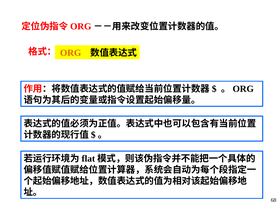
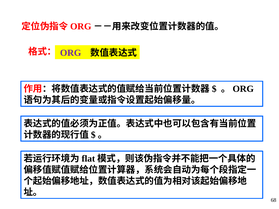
ORG colour: orange -> purple (71, 53)
